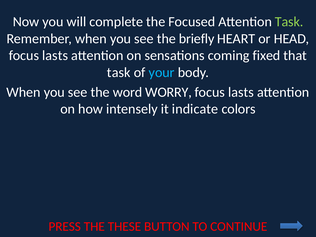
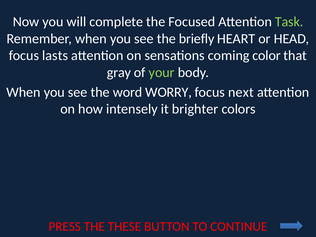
fixed: fixed -> color (267, 56)
task: task -> gray (119, 72)
your colour: light blue -> light green (162, 72)
lasts: lasts -> next (241, 92)
indicate: indicate -> brighter (195, 109)
